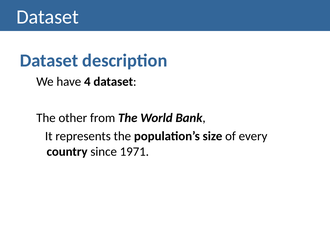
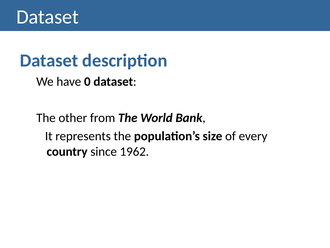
4: 4 -> 0 (87, 81)
1971: 1971 -> 1962 (134, 151)
